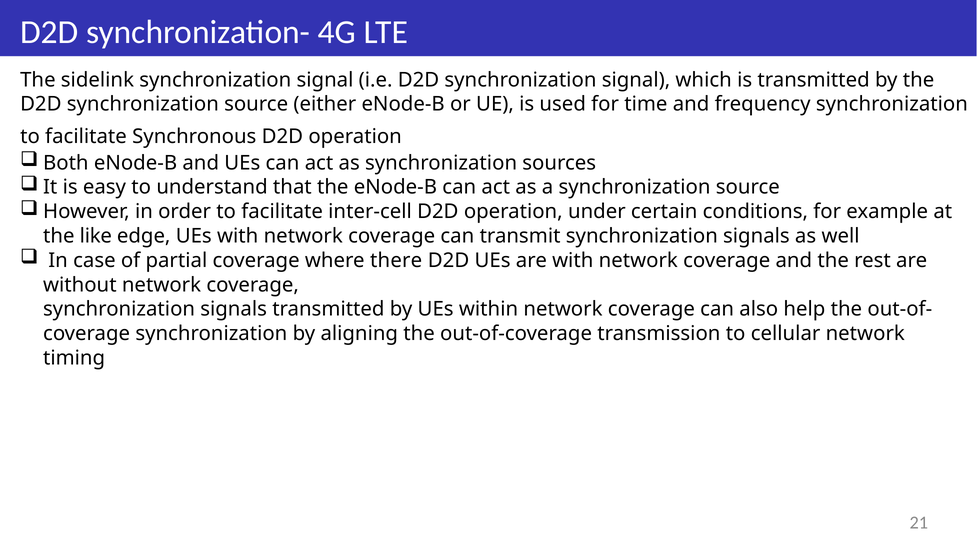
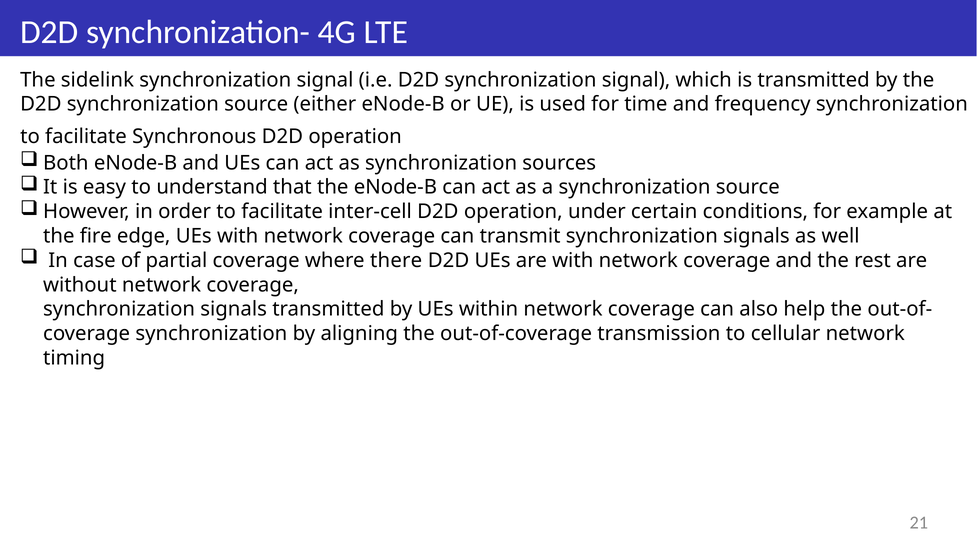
like: like -> fire (96, 236)
